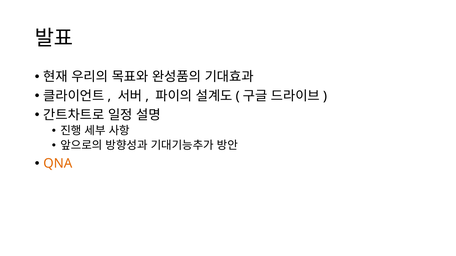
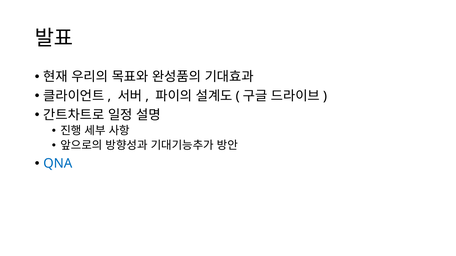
QNA colour: orange -> blue (58, 164)
